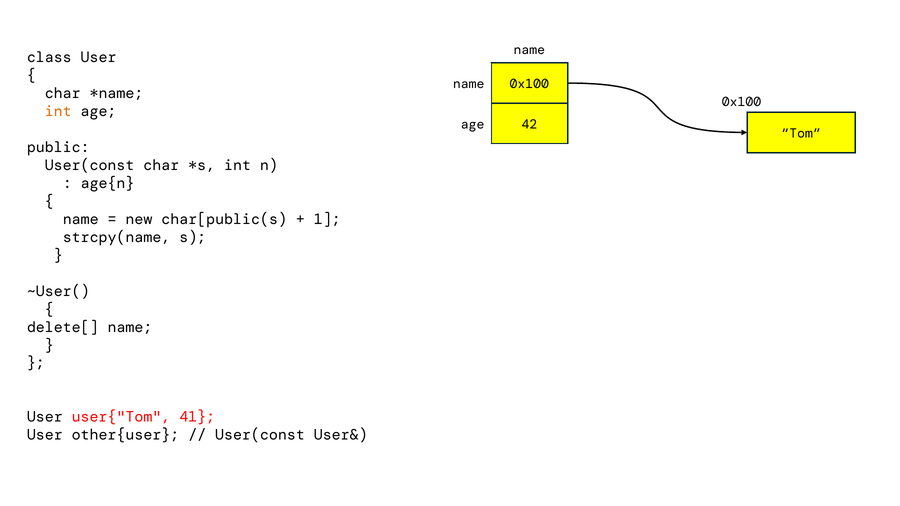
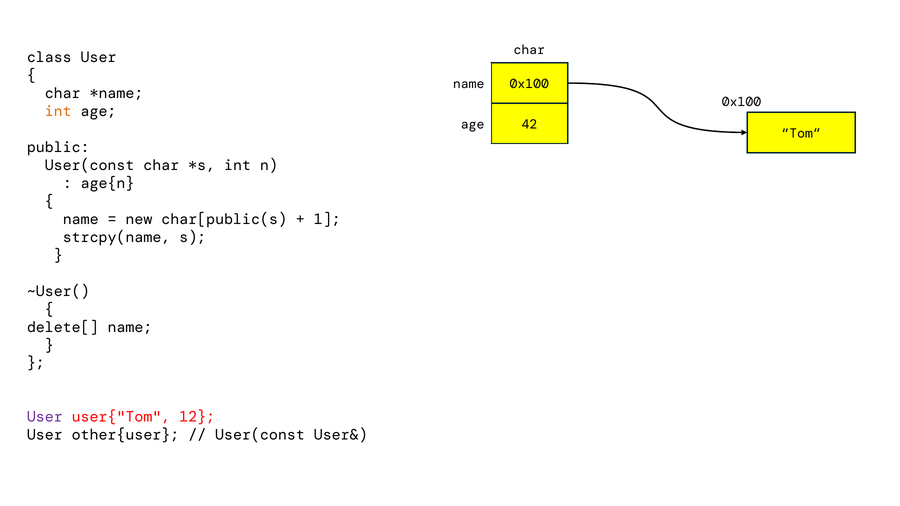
name: name -> char (529, 50)
User colour: black -> purple (45, 417)
41: 41 -> 12 (197, 417)
